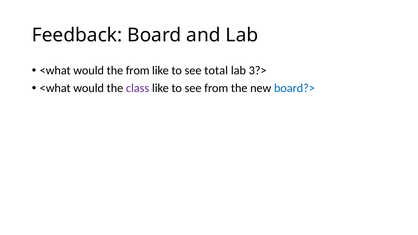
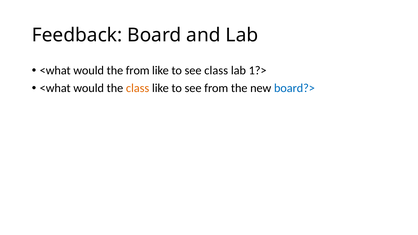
see total: total -> class (216, 71)
3?>: 3?> -> 1?> (258, 71)
class colour: purple -> orange (138, 88)
